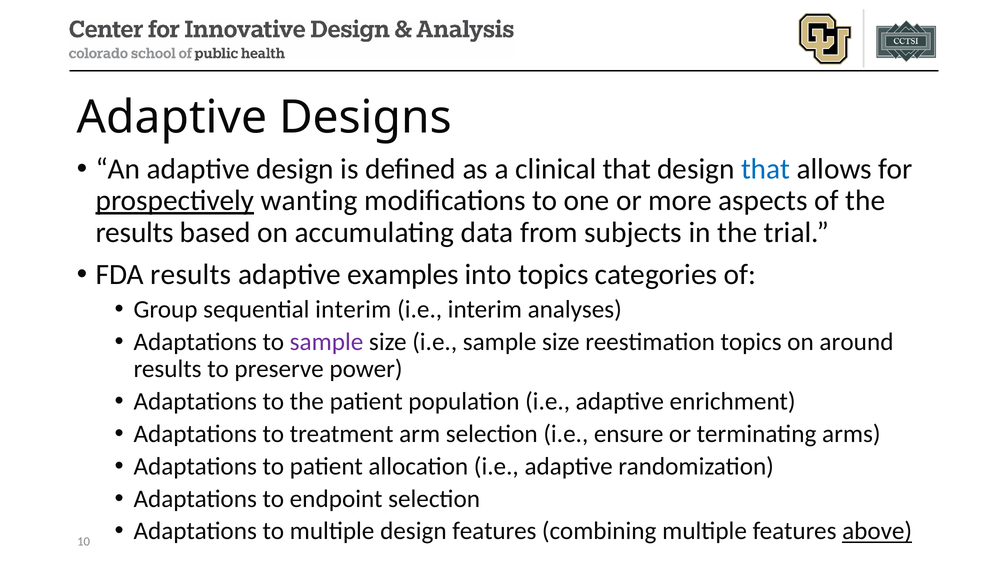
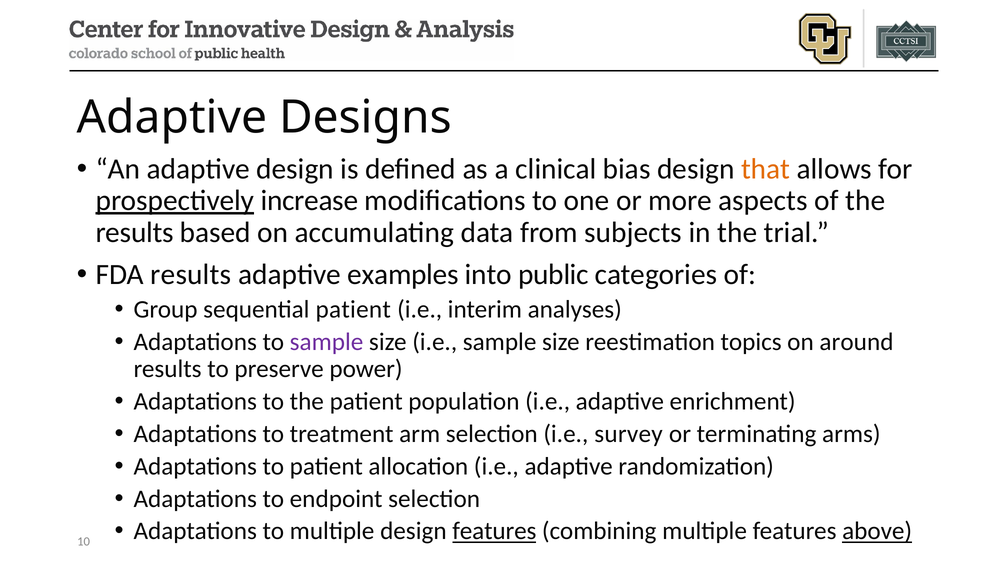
clinical that: that -> bias (627, 169)
that colour: blue -> orange (766, 169)
wanting: wanting -> increase (309, 201)
into topics: topics -> public (553, 275)
sequential interim: interim -> patient (353, 309)
ensure: ensure -> survey (629, 434)
features underline: none -> present (494, 531)
